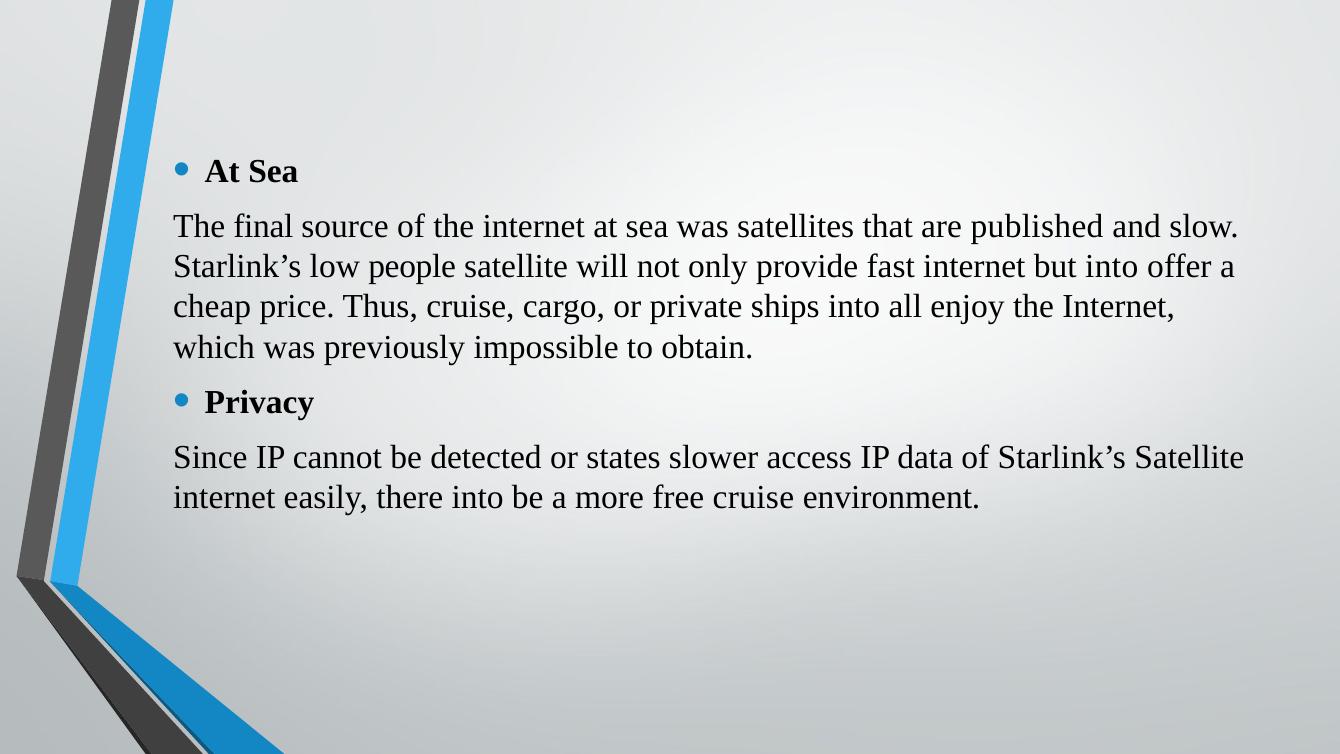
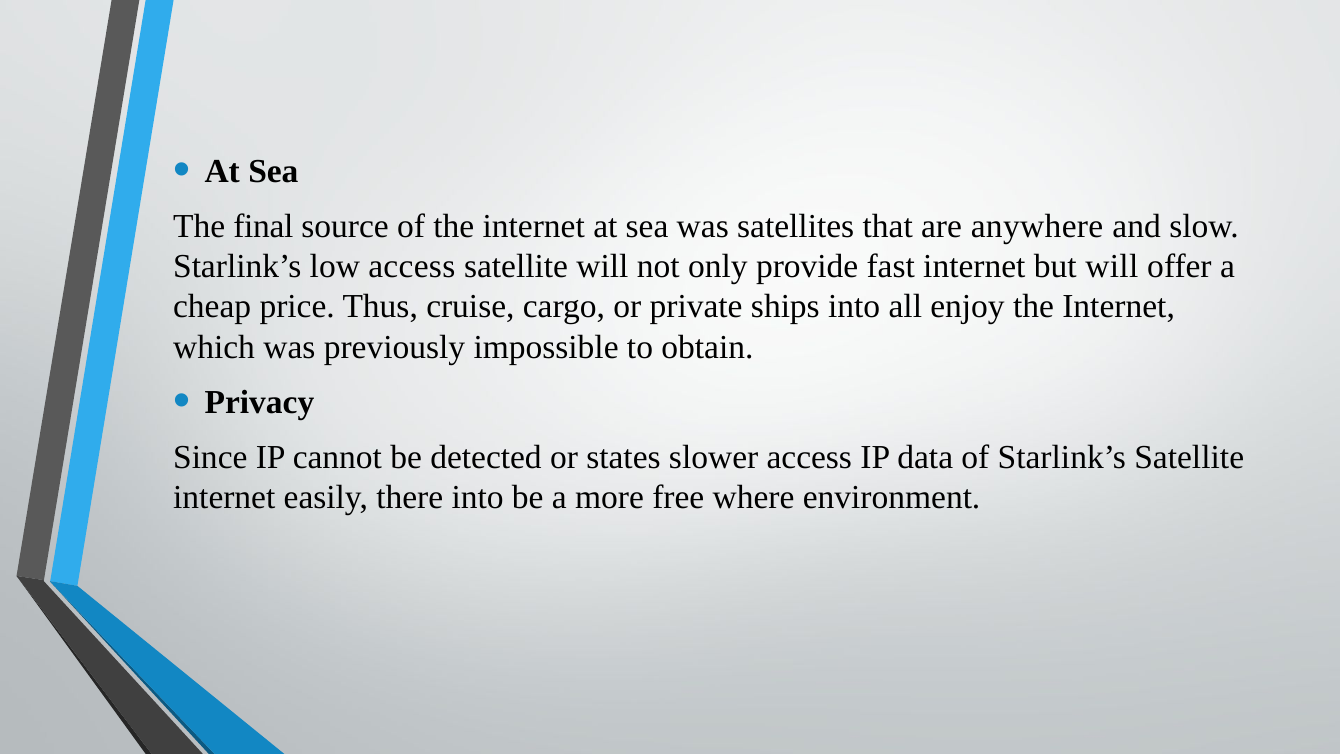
published: published -> anywhere (1037, 226)
low people: people -> access (412, 266)
but into: into -> will (1112, 266)
free cruise: cruise -> where (754, 498)
